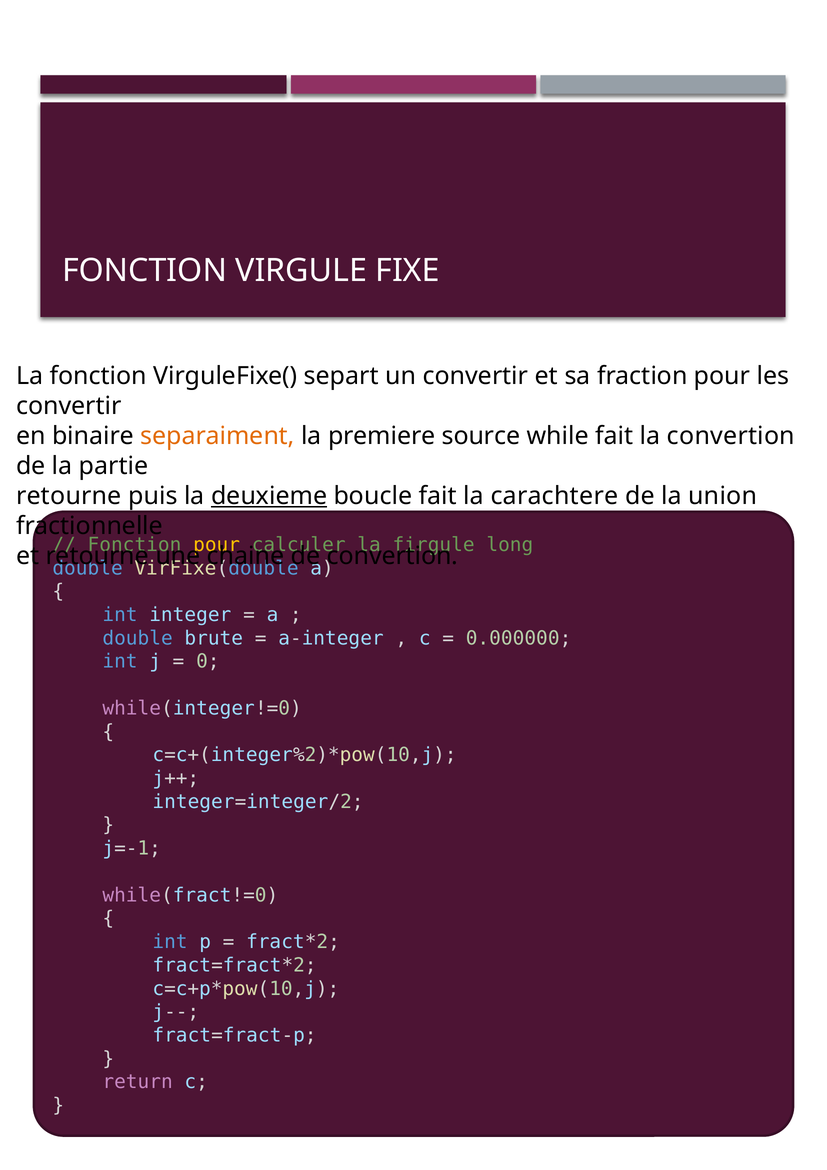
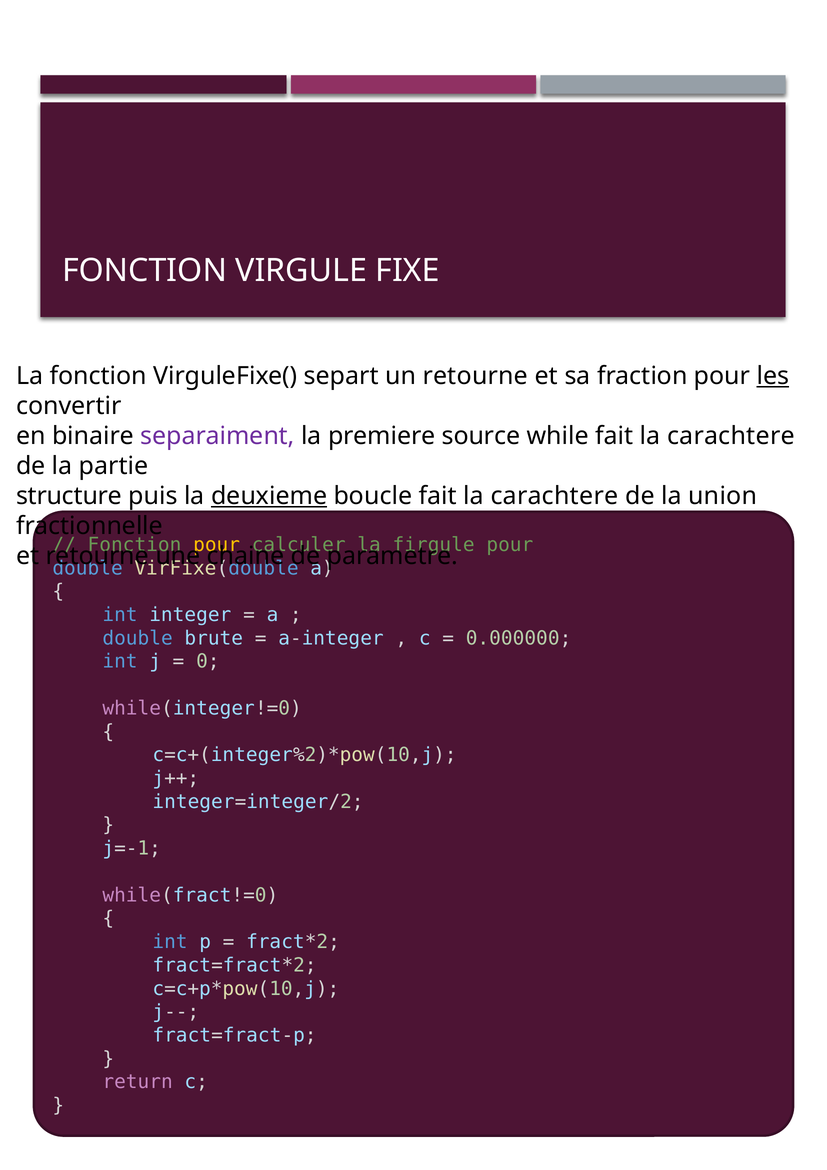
un convertir: convertir -> retourne (475, 376)
les underline: none -> present (773, 376)
separaiment colour: orange -> purple (217, 436)
while fait la convertion: convertion -> carachtere (731, 436)
retourne: retourne -> structure (69, 496)
firgule long: long -> pour (510, 545)
de convertion: convertion -> parametre (392, 556)
